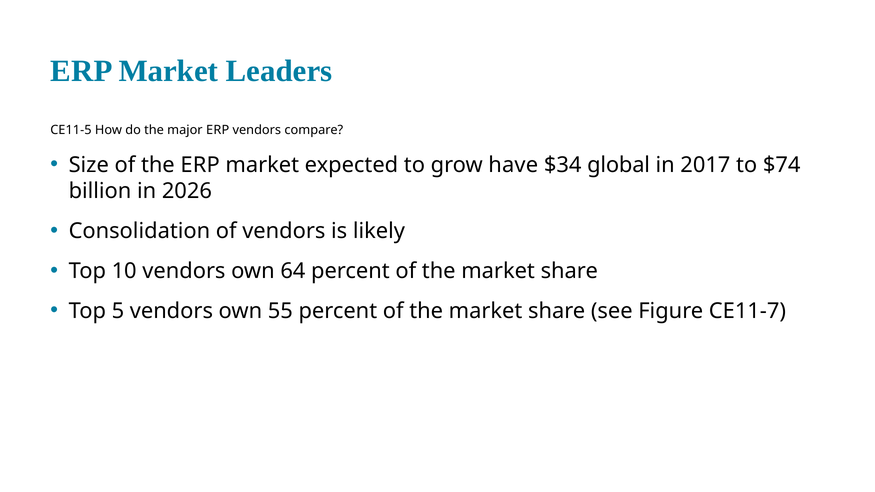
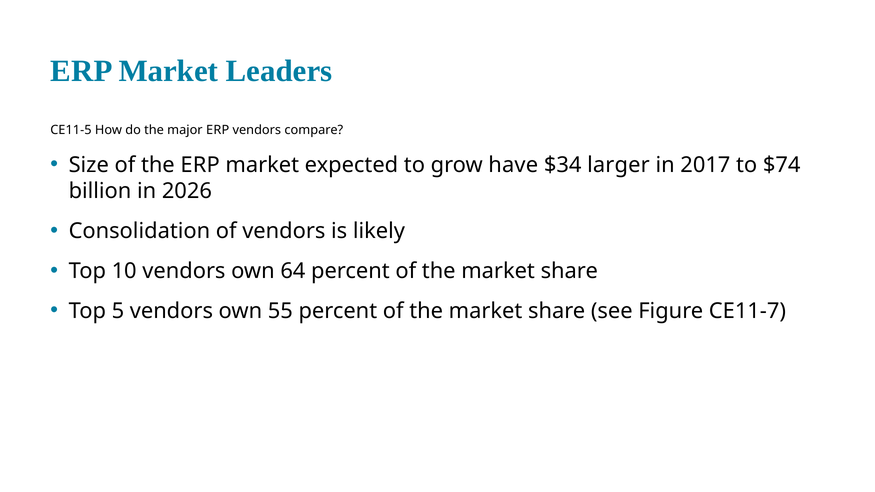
global: global -> larger (618, 165)
